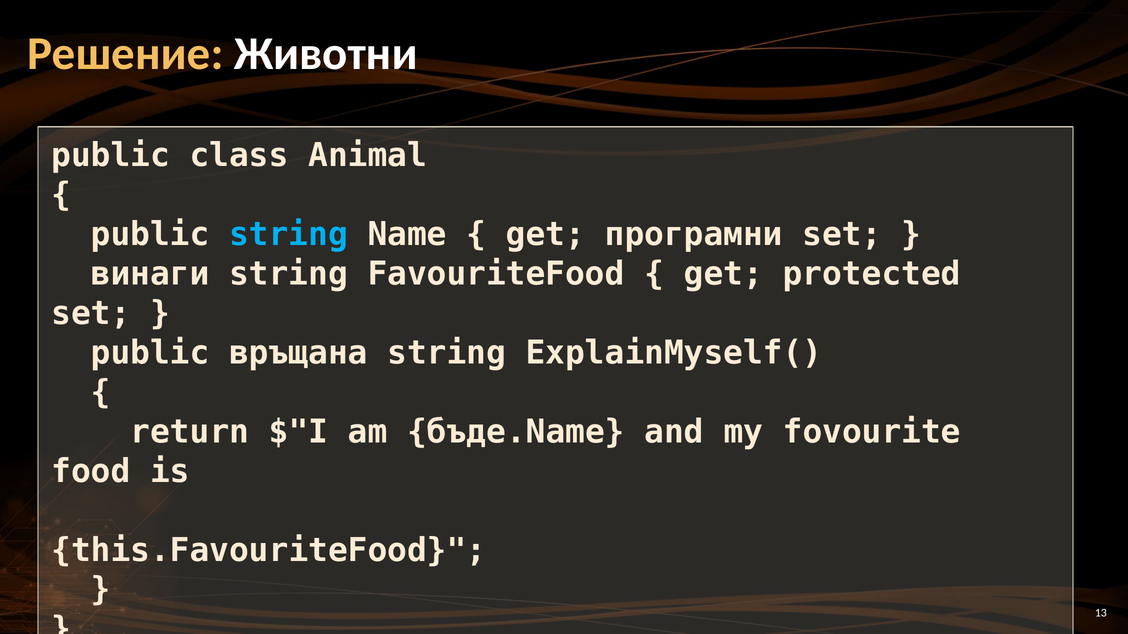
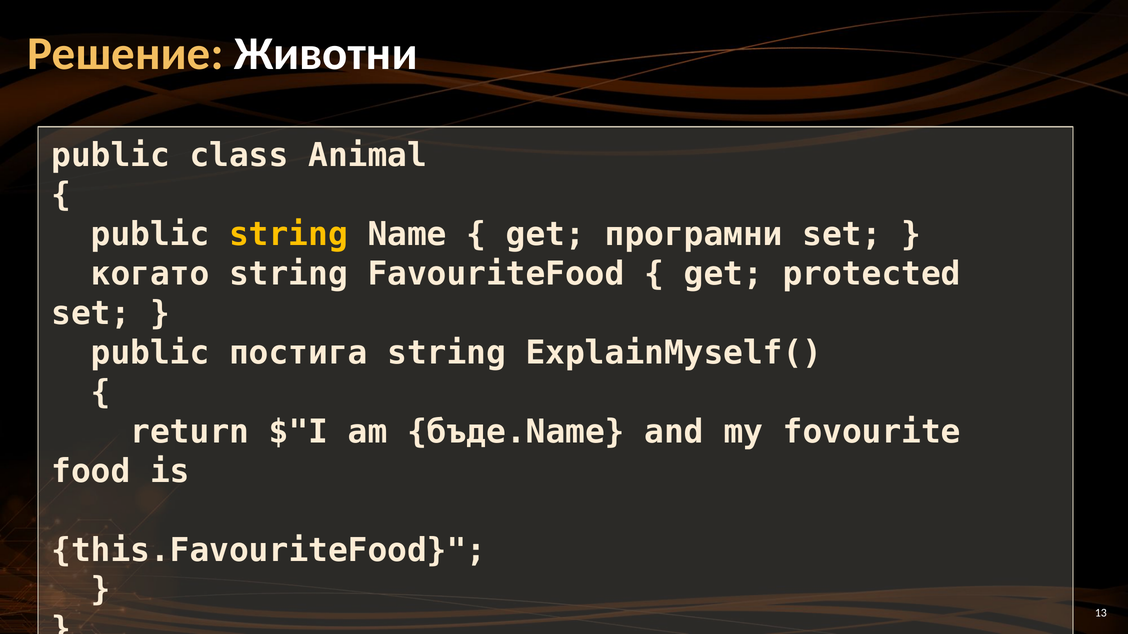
string colour: light blue -> yellow (289, 235)
винаги: винаги -> когато (150, 274)
връщана: връщана -> постига (298, 353)
